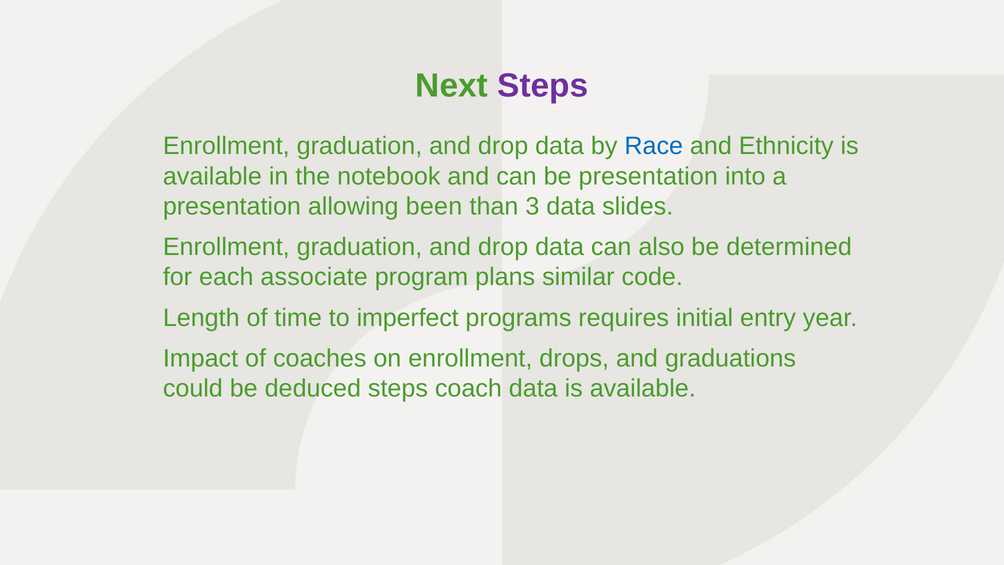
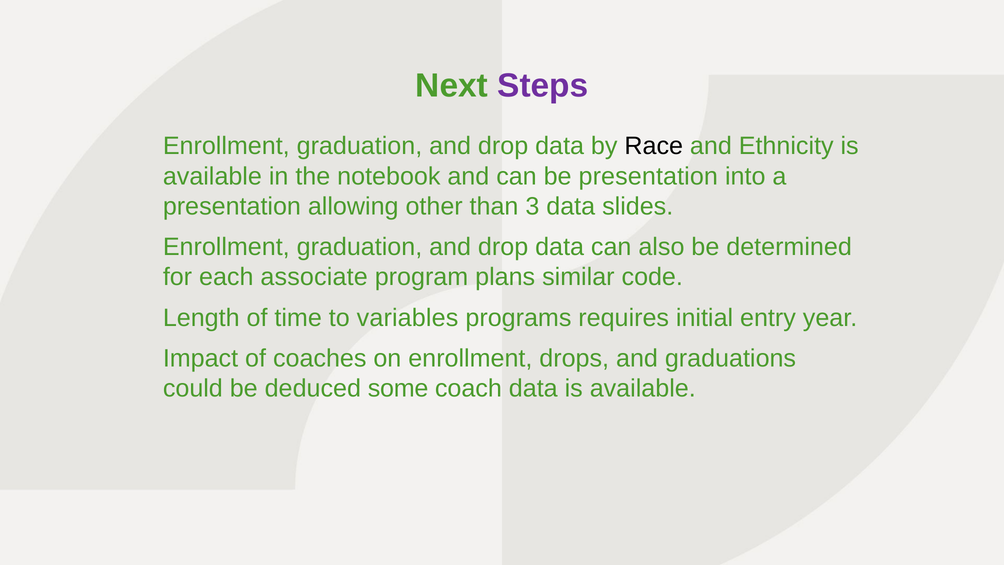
Race colour: blue -> black (654, 146)
been: been -> other (434, 206)
imperfect: imperfect -> variables (408, 318)
deduced steps: steps -> some (398, 388)
